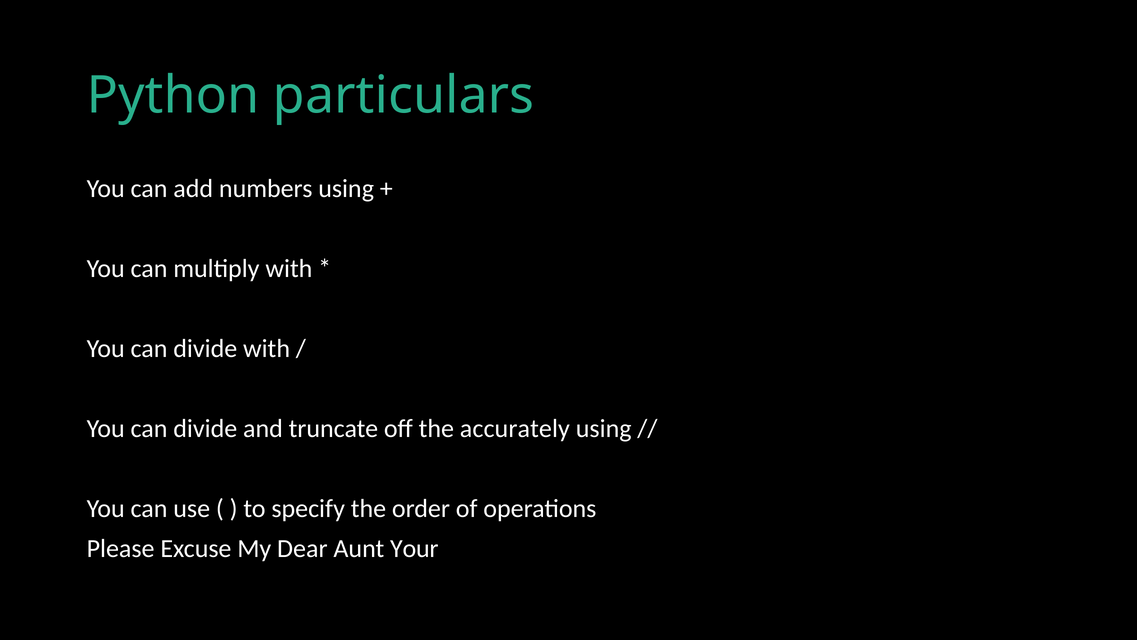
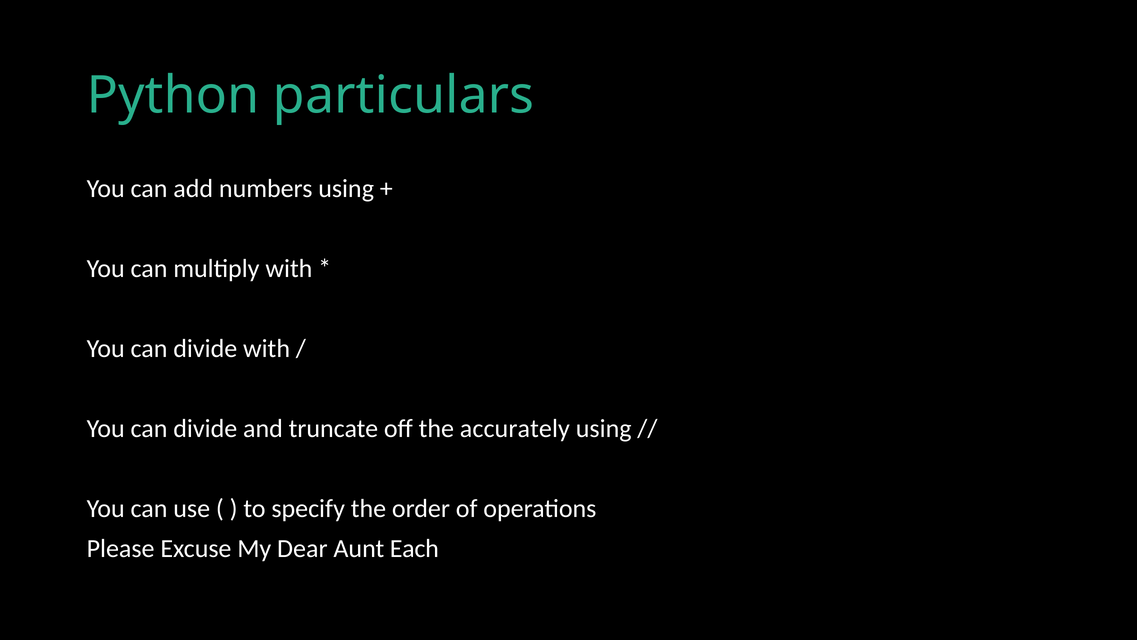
Your: Your -> Each (414, 548)
